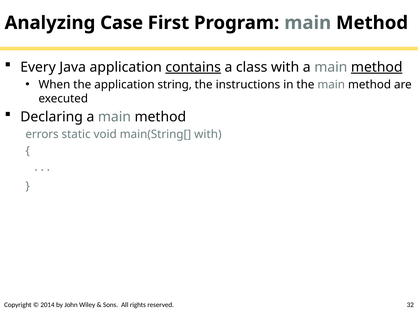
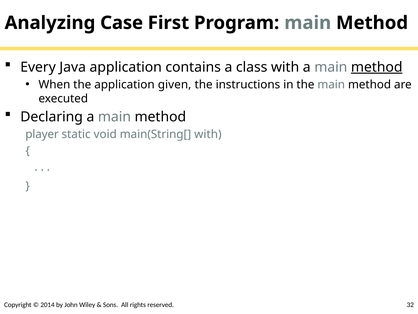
contains underline: present -> none (193, 67)
string: string -> given (175, 85)
errors: errors -> player (42, 134)
